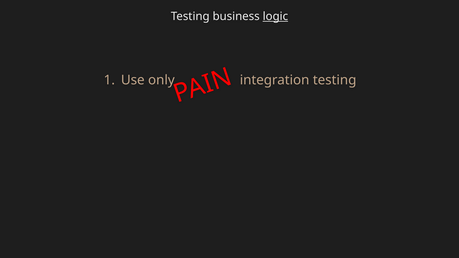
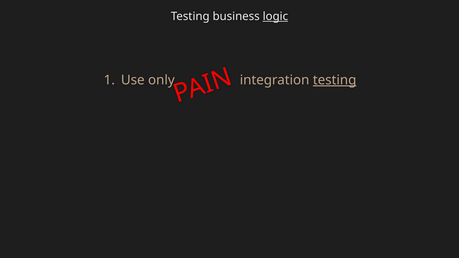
testing underline: none -> present (335, 80)
